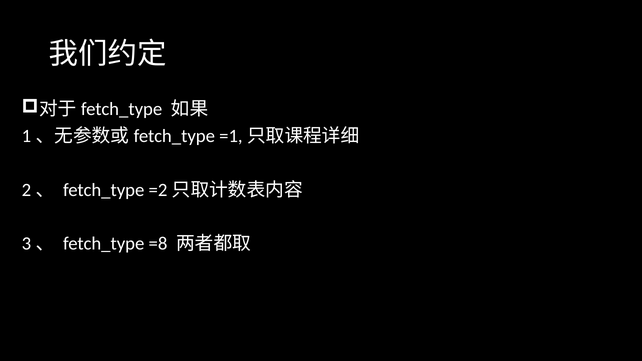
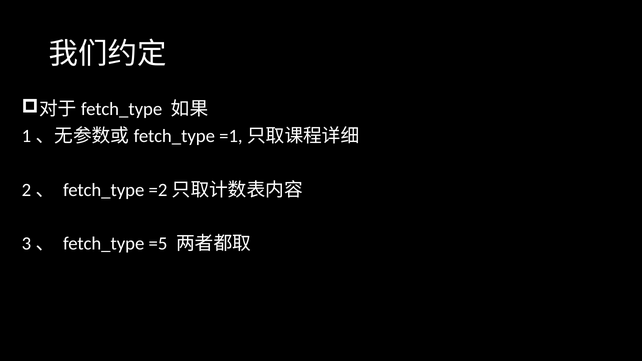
=8: =8 -> =5 (158, 244)
